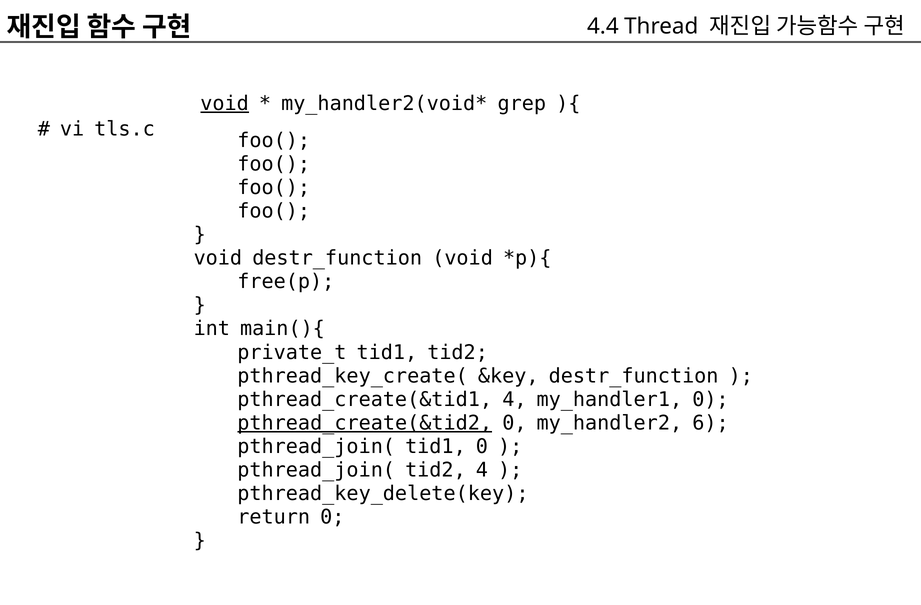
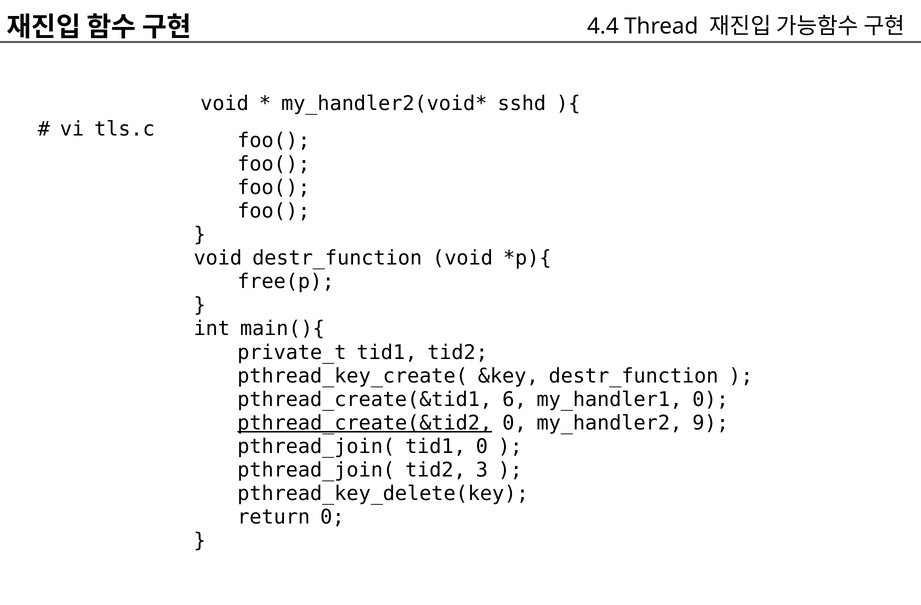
void underline: present -> none (225, 104)
grep: grep -> sshd (522, 104)
pthread_create(&tid1 4: 4 -> 6 (514, 399)
6: 6 -> 9 (710, 423)
tid2 4: 4 -> 3 (482, 470)
